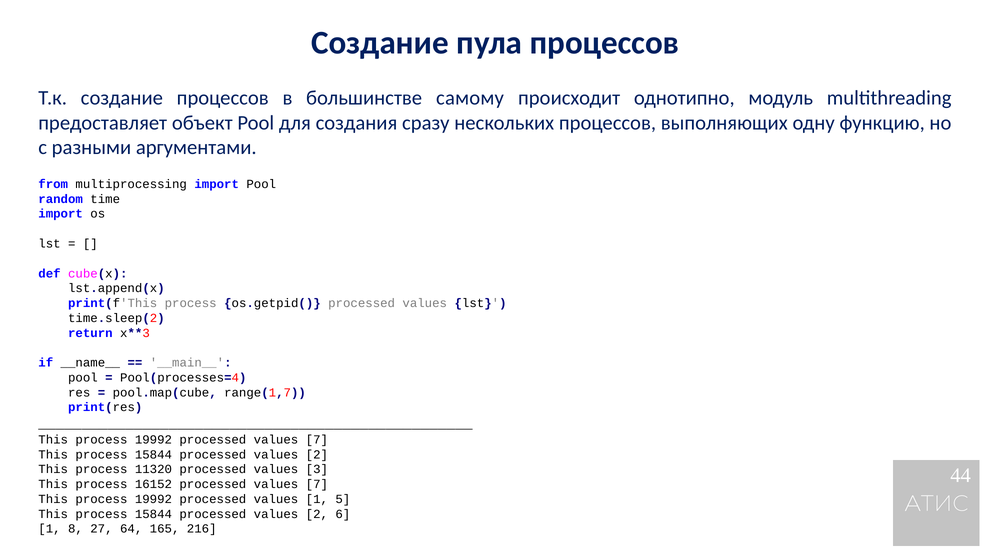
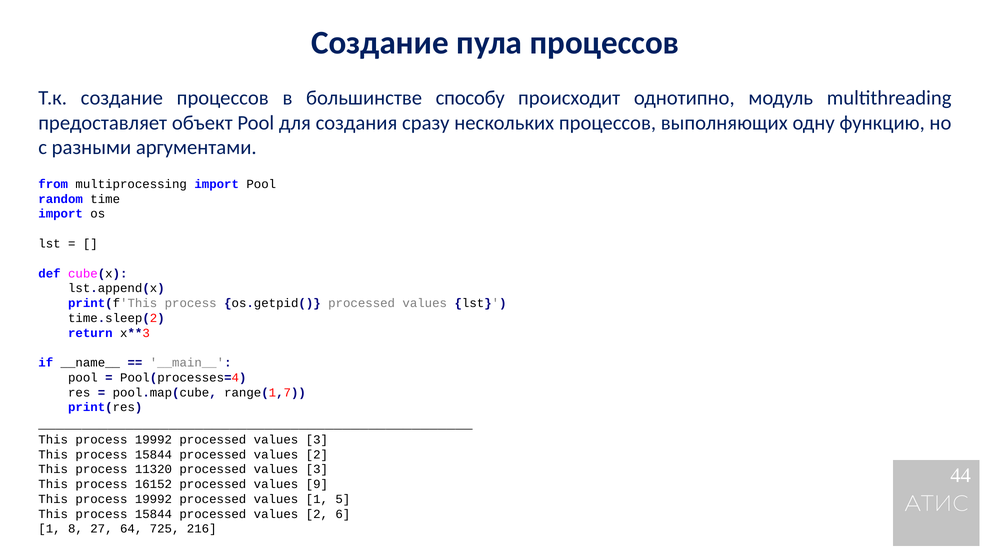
самому: самому -> способу (470, 98)
19992 processed values 7: 7 -> 3 (317, 439)
16152 processed values 7: 7 -> 9 (317, 484)
165: 165 -> 725 (165, 528)
